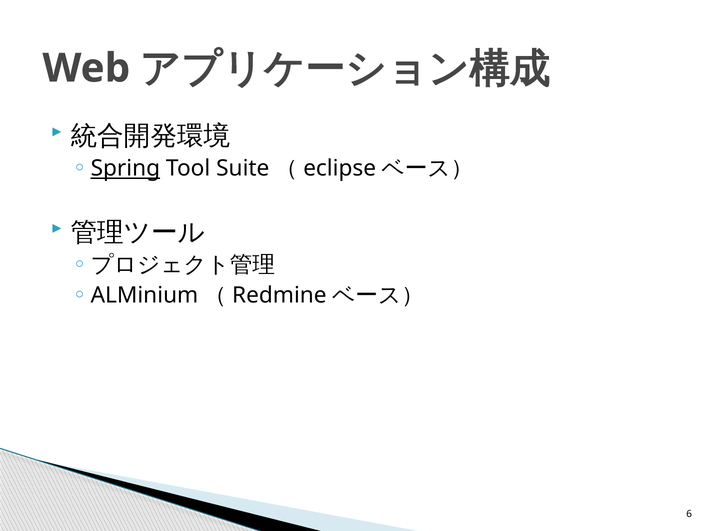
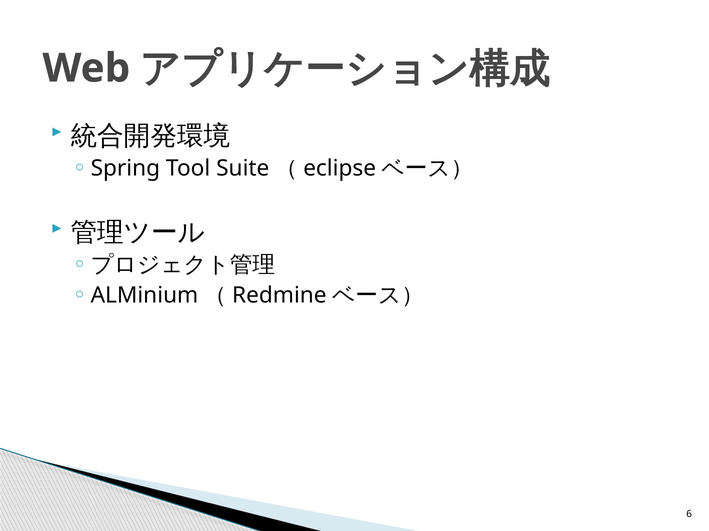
Spring underline: present -> none (125, 169)
